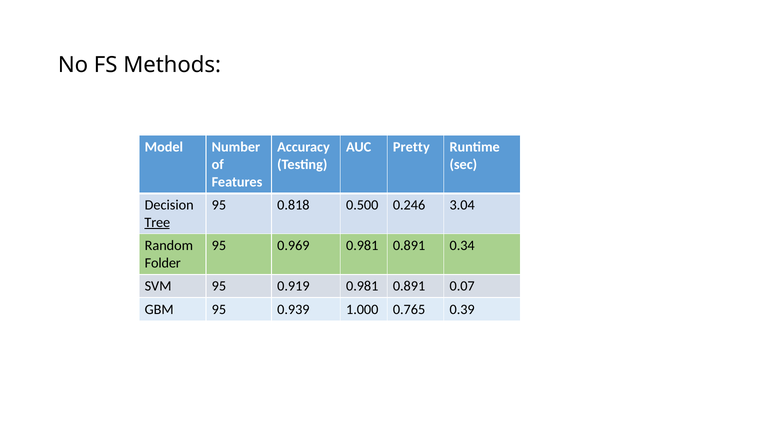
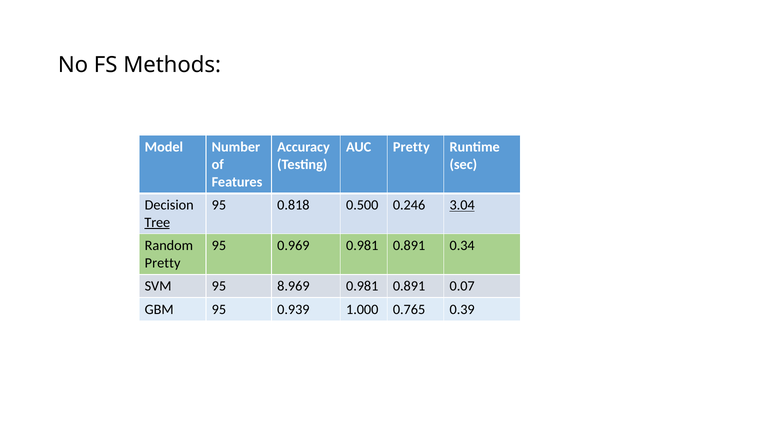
3.04 underline: none -> present (462, 205)
Folder: Folder -> Pretty (163, 263)
0.919: 0.919 -> 8.969 (293, 286)
